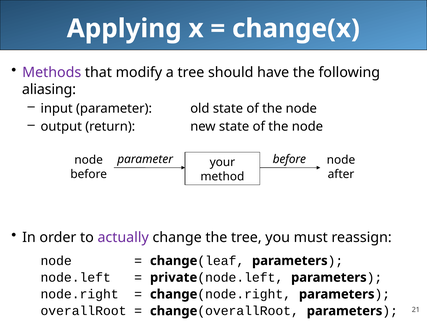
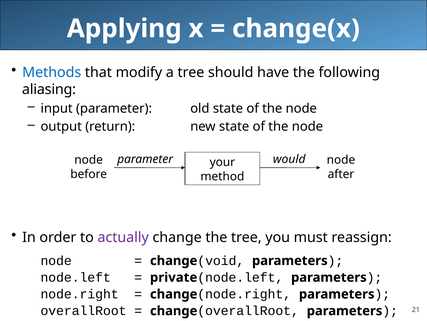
Methods colour: purple -> blue (52, 72)
parameter before: before -> would (289, 159)
leaf: leaf -> void (221, 260)
